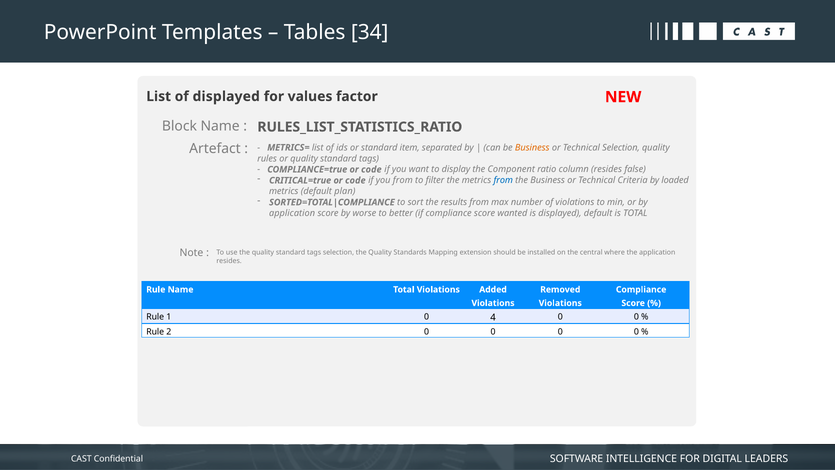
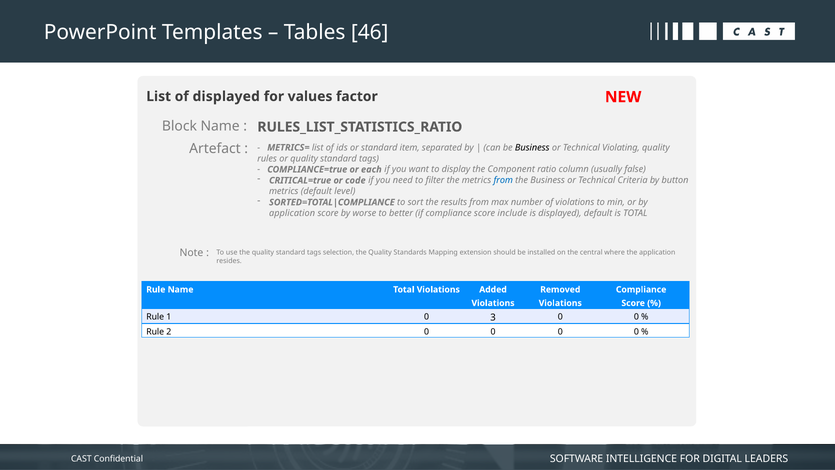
34: 34 -> 46 (370, 33)
Business colour: orange -> black (532, 147)
Technical Selection: Selection -> Violating (621, 147)
COMPLIANCE=true or code: code -> each (371, 169)
column resides: resides -> usually (607, 169)
you from: from -> need (403, 180)
loaded: loaded -> button (675, 180)
plan: plan -> level (345, 191)
wanted: wanted -> include (512, 213)
4: 4 -> 3 (493, 317)
